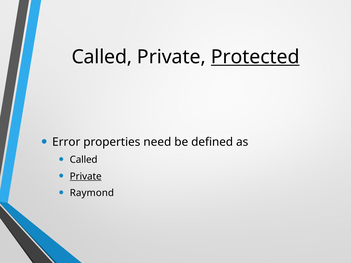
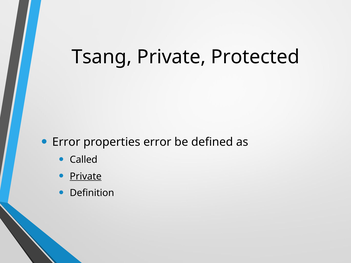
Called: Called -> Tsang (102, 57)
Protected underline: present -> none (255, 57)
properties need: need -> error (157, 142)
Raymond: Raymond -> Definition (92, 193)
